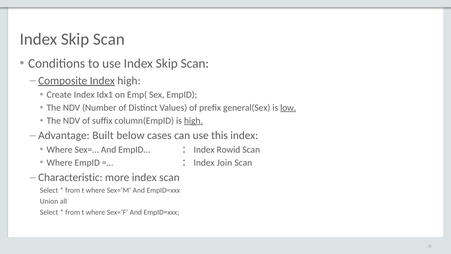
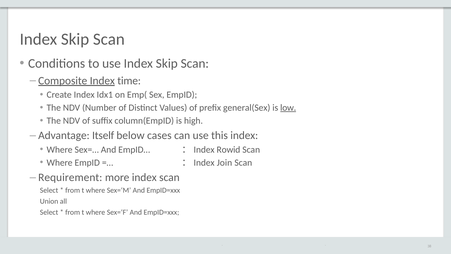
Index high: high -> time (129, 81)
high underline: present -> none (193, 121)
Built: Built -> Itself (103, 135)
Characteristic: Characteristic -> Requirement (70, 177)
